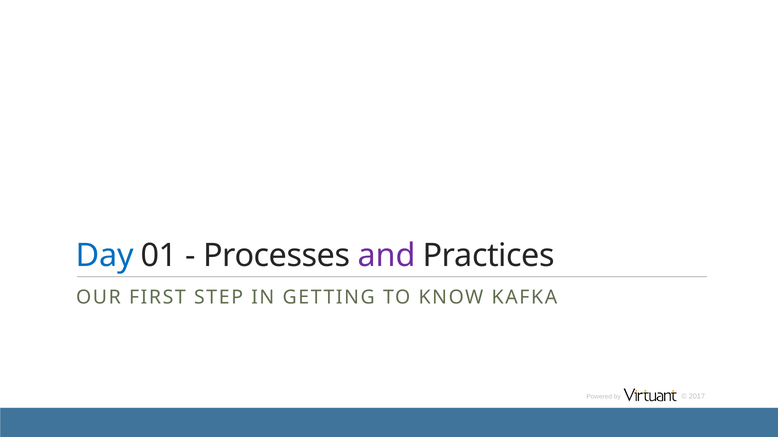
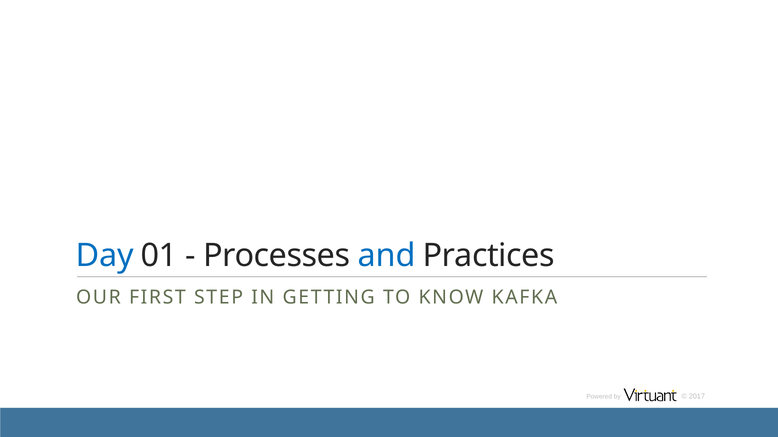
and colour: purple -> blue (387, 256)
